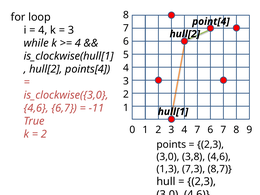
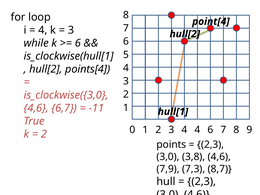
4: 4 -> 6 (78, 43)
4 7: 7 -> 4 (197, 130)
1,3: 1,3 -> 7,9 (168, 169)
